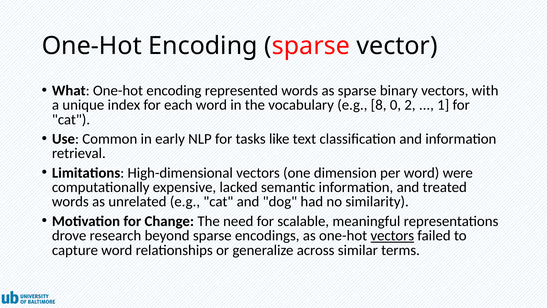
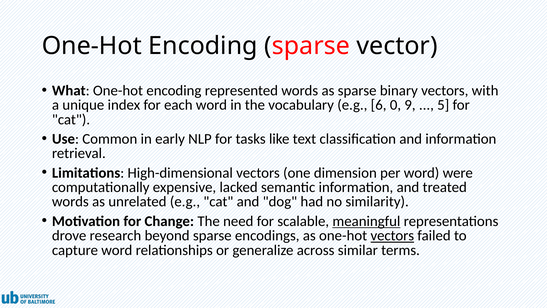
8: 8 -> 6 (379, 105)
2: 2 -> 9 (410, 105)
1: 1 -> 5 (443, 105)
meaningful underline: none -> present (366, 221)
